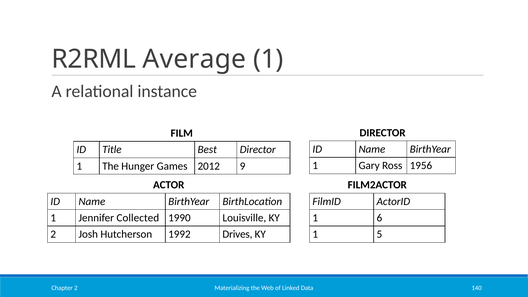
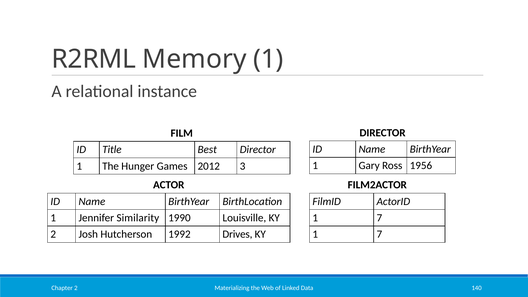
Average: Average -> Memory (194, 59)
9: 9 -> 3 (243, 166)
Collected: Collected -> Similarity (138, 218)
6: 6 -> 7 (379, 218)
5: 5 -> 7 (379, 234)
